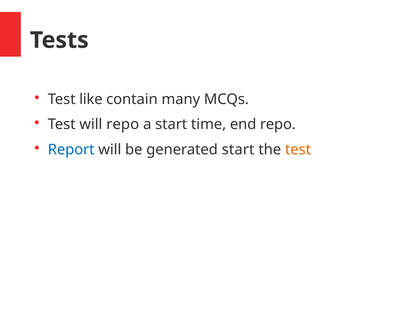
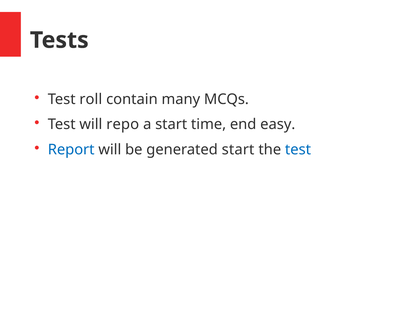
like: like -> roll (91, 99)
end repo: repo -> easy (278, 125)
test colour: orange -> blue (298, 150)
